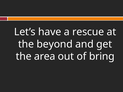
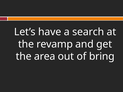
rescue: rescue -> search (88, 32)
beyond: beyond -> revamp (55, 44)
